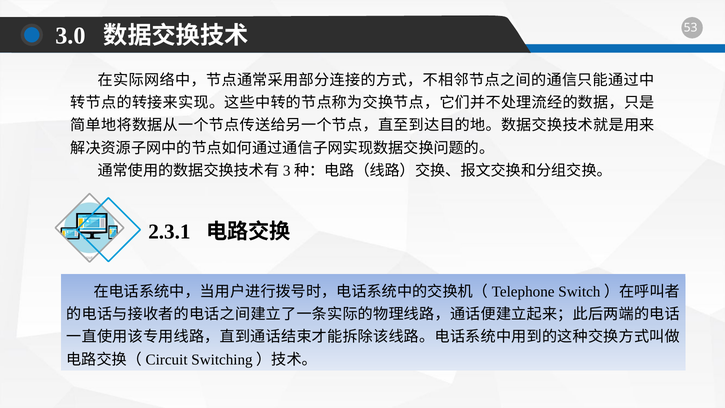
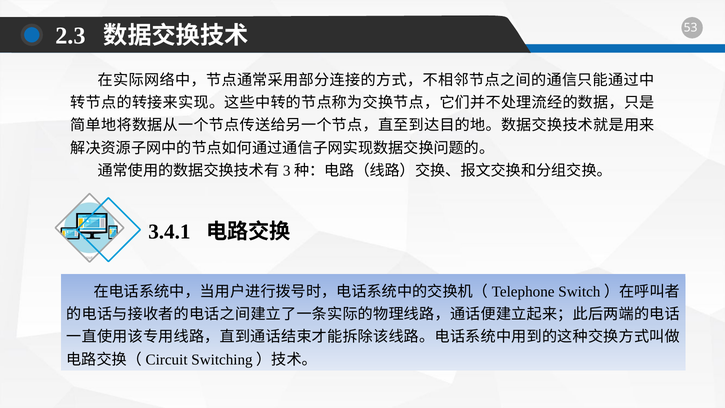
3.0: 3.0 -> 2.3 (70, 36)
2.3.1: 2.3.1 -> 3.4.1 (169, 231)
